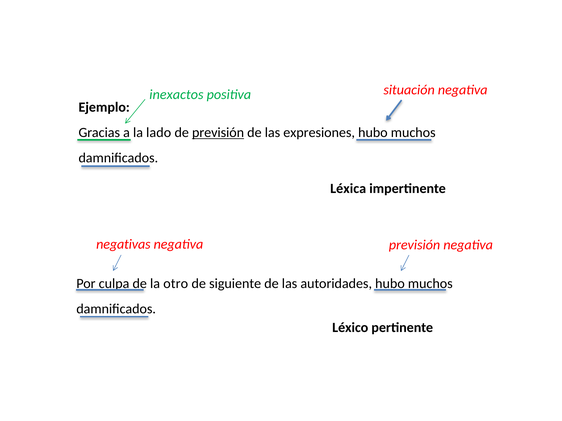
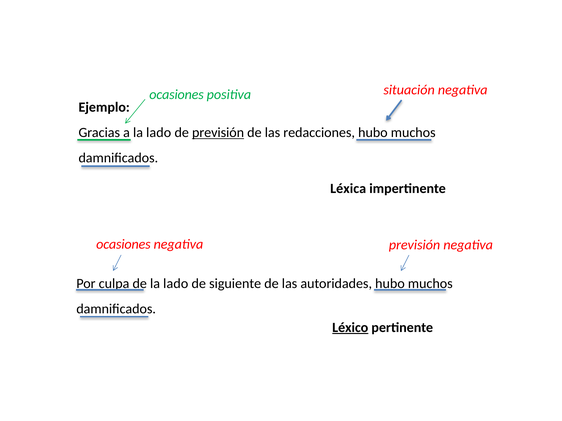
inexactos: inexactos -> ocasiones (177, 95)
expresiones: expresiones -> redacciones (319, 133)
negativas: negativas -> ocasiones (123, 244)
otro: otro -> lado (176, 284)
Léxico underline: none -> present (350, 328)
